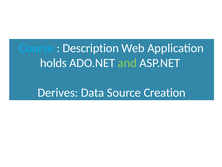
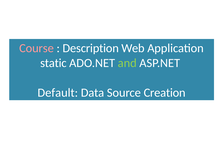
Course colour: light blue -> pink (37, 48)
holds: holds -> static (53, 63)
Derives: Derives -> Default (58, 92)
